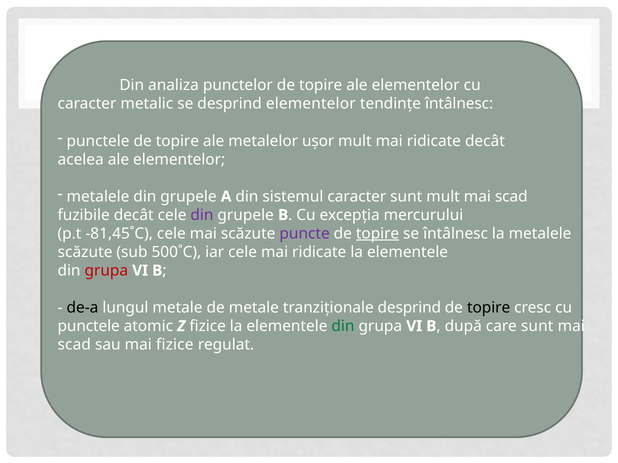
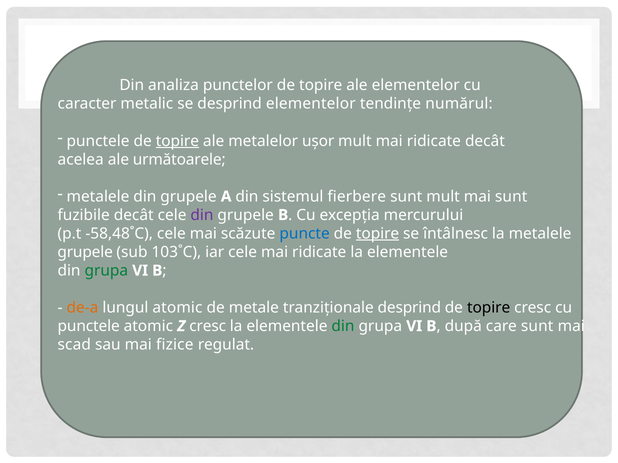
tendinţe întâlnesc: întâlnesc -> numărul (459, 104)
topire underline: none -> present (177, 141)
acelea ale elementelor: elementelor -> următoarele (179, 160)
sistemul caracter: caracter -> fierbere (357, 197)
mult mai scad: scad -> sunt (511, 197)
-81,45˚C: -81,45˚C -> -58,48˚C (119, 234)
puncte colour: purple -> blue (305, 234)
scăzute: scăzute -> grupele (85, 252)
500˚C: 500˚C -> 103˚C (176, 252)
grupa colour: red -> green (106, 271)
de-a colour: black -> orange (82, 308)
lungul metale: metale -> atomic (177, 308)
Z fizice: fizice -> cresc (208, 326)
